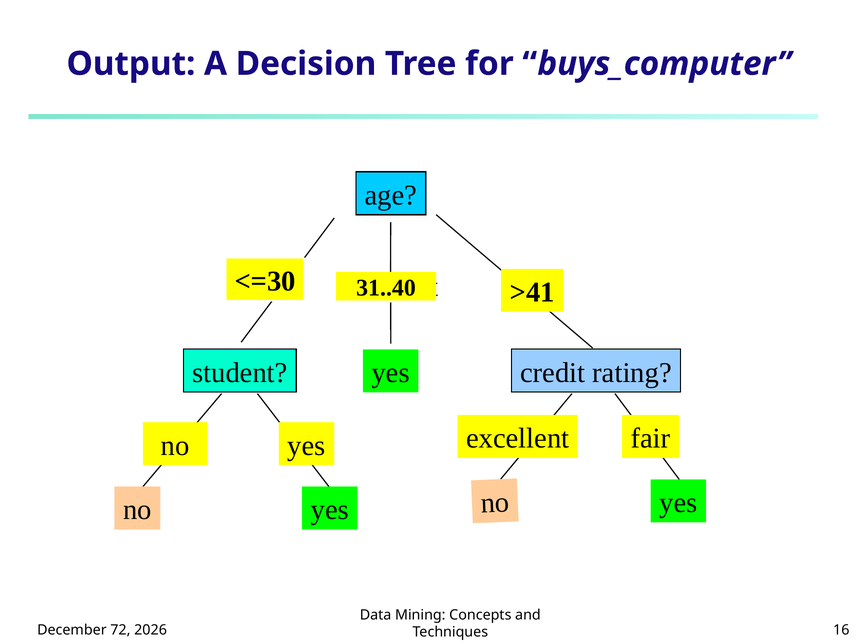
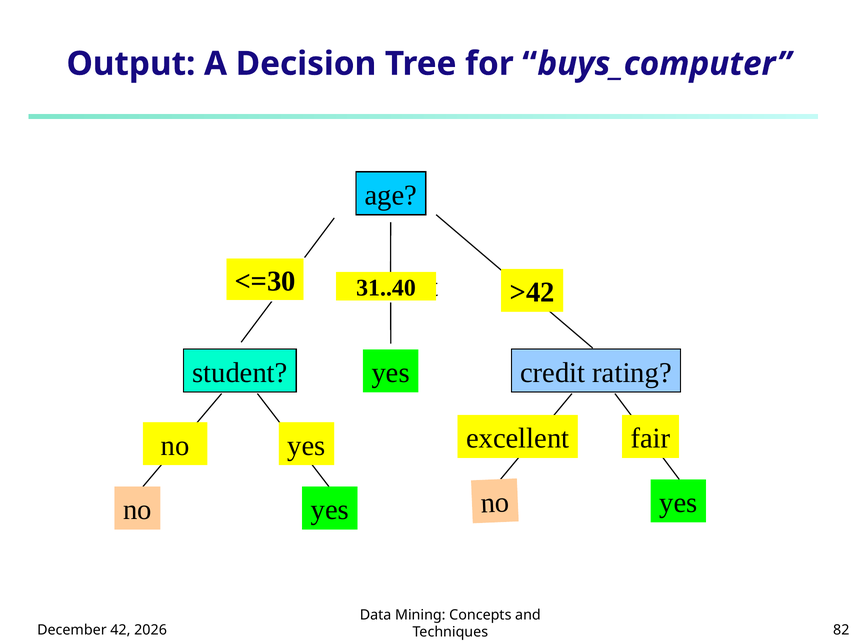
>41: >41 -> >42 (532, 292)
72: 72 -> 42 (120, 629)
16: 16 -> 82 (841, 629)
